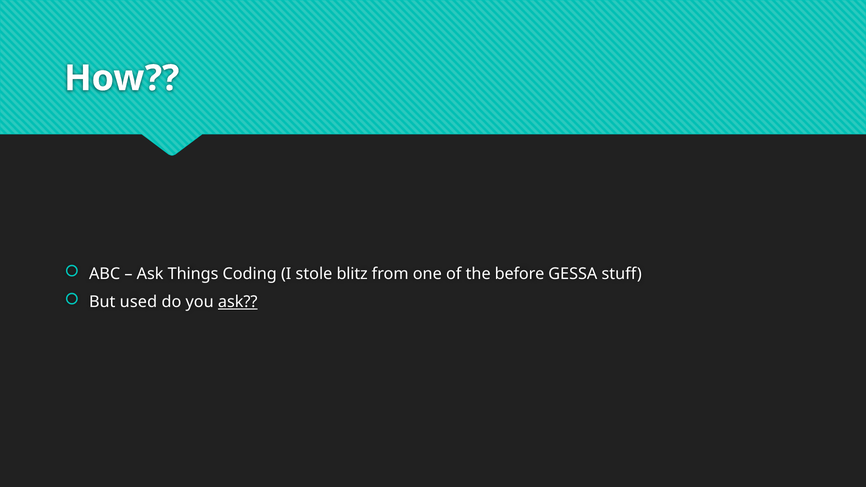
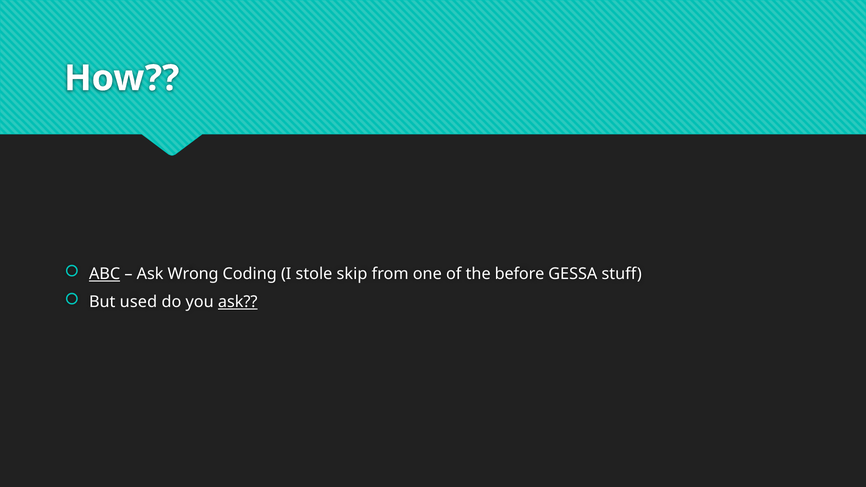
ABC underline: none -> present (105, 274)
Things: Things -> Wrong (193, 274)
blitz: blitz -> skip (352, 274)
